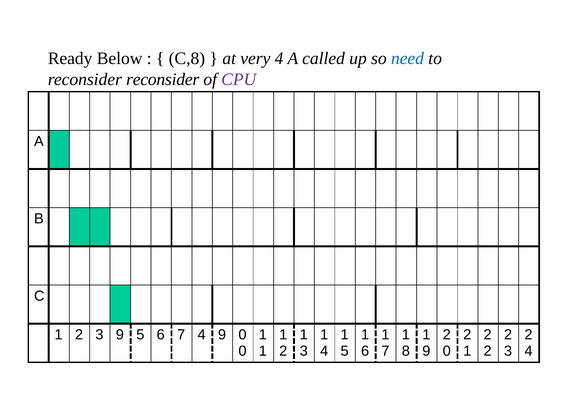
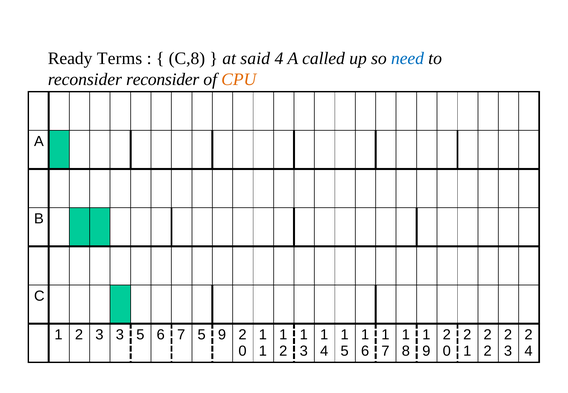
Below: Below -> Terms (120, 58)
very: very -> said (255, 58)
CPU colour: purple -> orange (239, 79)
3 9: 9 -> 3 (120, 335)
7 4: 4 -> 5 (202, 335)
0: 0 -> 2 (242, 335)
